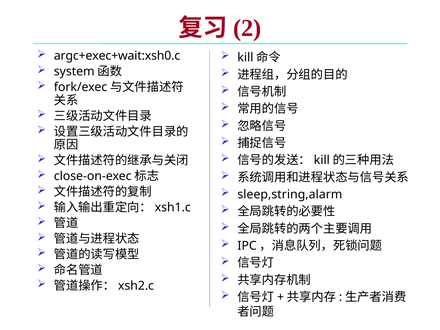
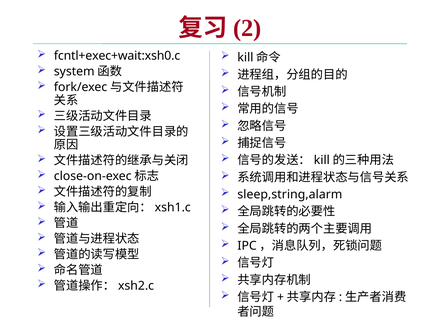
argc+exec+wait:xsh0.c: argc+exec+wait:xsh0.c -> fcntl+exec+wait:xsh0.c (117, 56)
